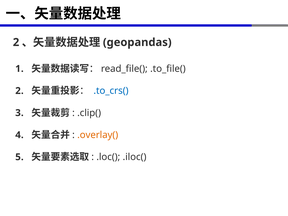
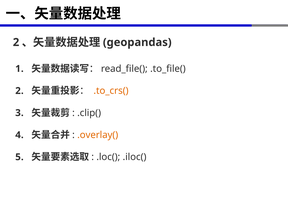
.to_crs( colour: blue -> orange (111, 91)
